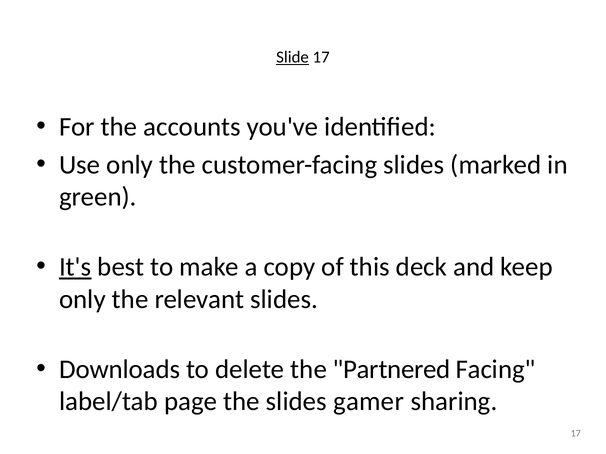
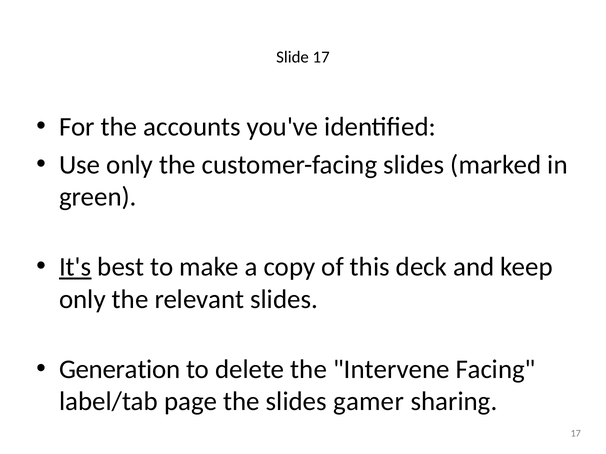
Slide underline: present -> none (293, 57)
Downloads: Downloads -> Generation (120, 370)
Partnered: Partnered -> Intervene (391, 370)
